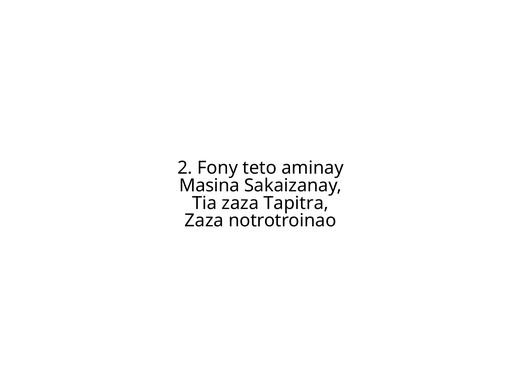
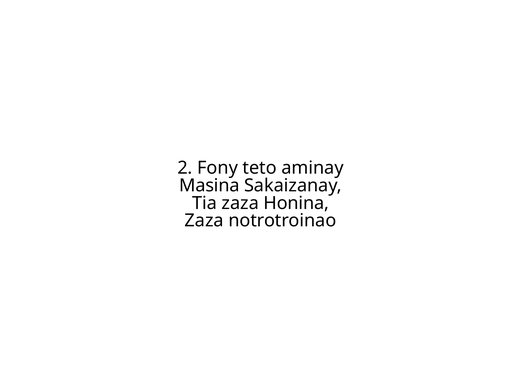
Tapitra: Tapitra -> Honina (296, 203)
